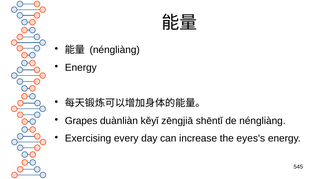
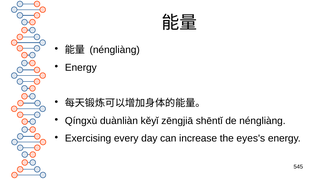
Grapes: Grapes -> Qíngxù (81, 121)
